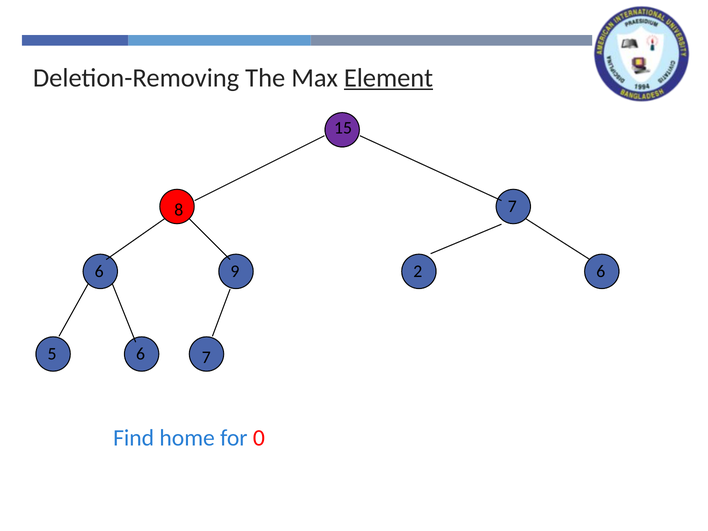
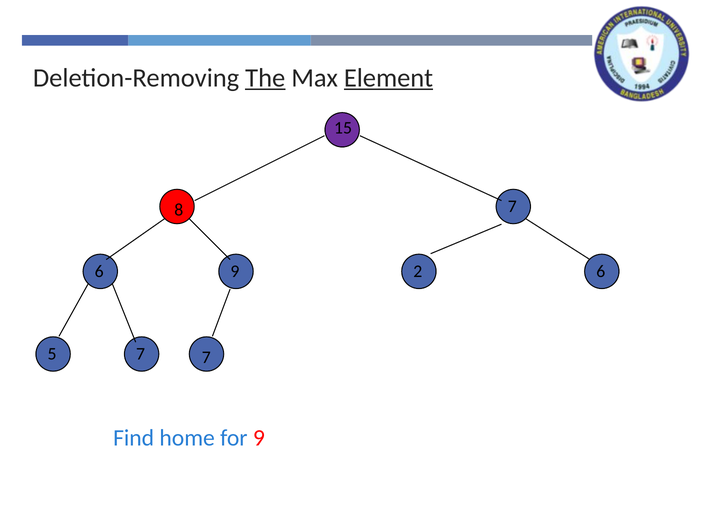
The underline: none -> present (265, 78)
5 6: 6 -> 7 (141, 354)
for 0: 0 -> 9 (259, 438)
